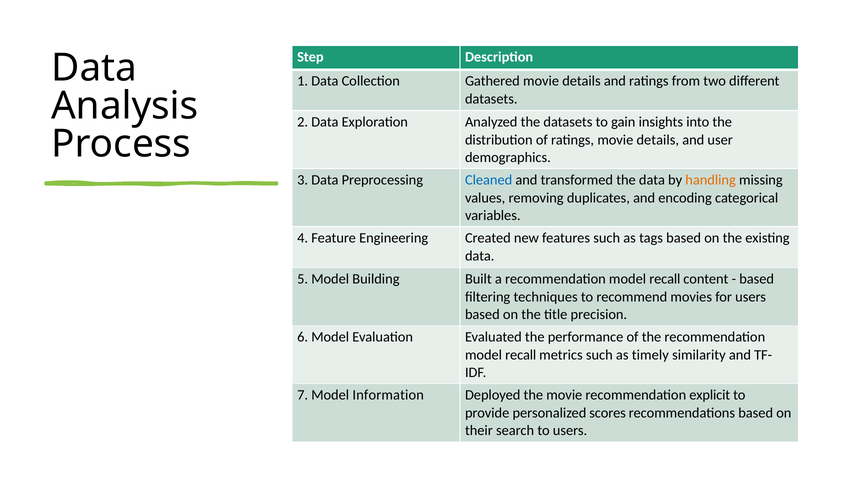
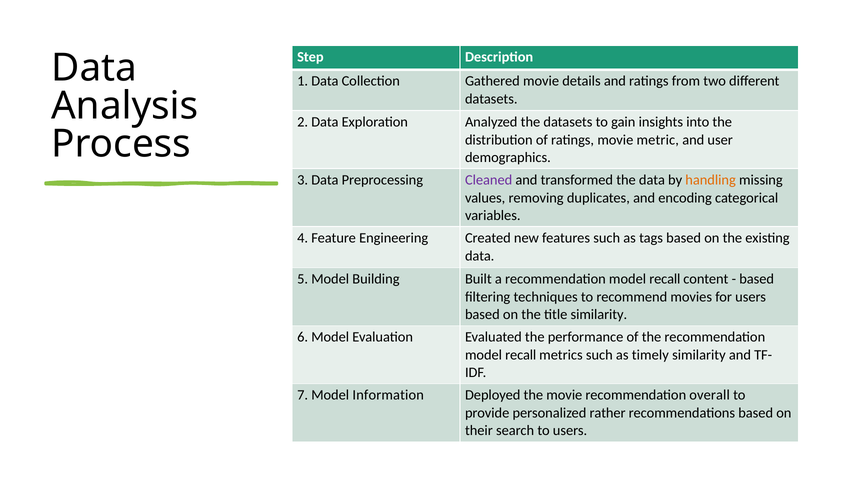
ratings movie details: details -> metric (658, 140)
Cleaned colour: blue -> purple (489, 180)
title precision: precision -> similarity (599, 315)
explicit: explicit -> overall (710, 395)
scores: scores -> rather (608, 413)
